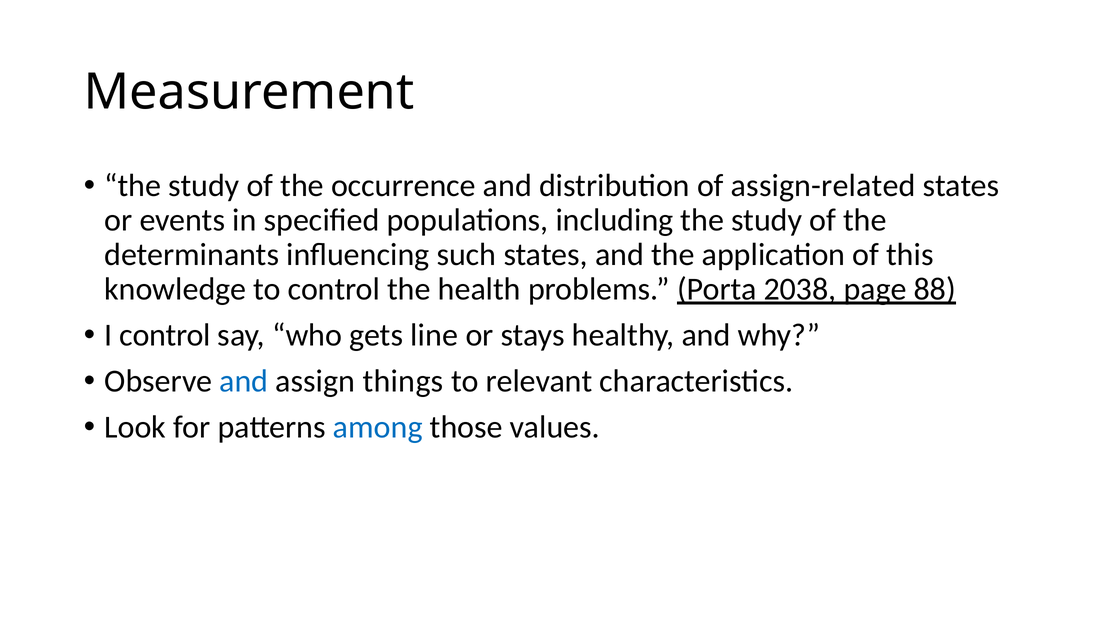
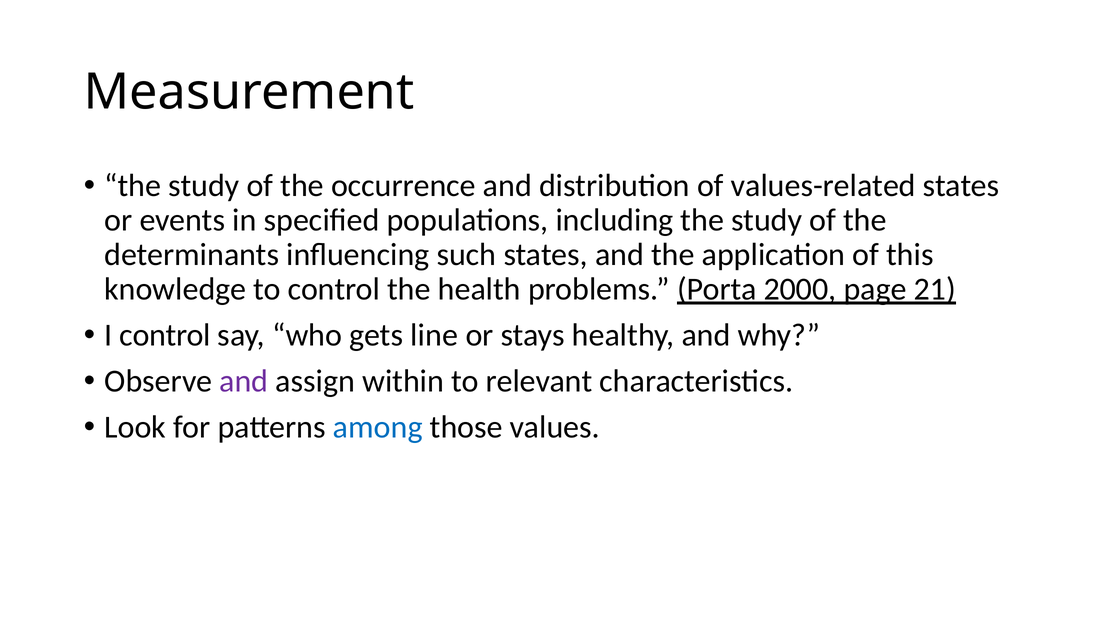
assign-related: assign-related -> values-related (823, 186)
2038: 2038 -> 2000 (800, 289)
88: 88 -> 21 (935, 289)
and colour: blue -> purple (244, 381)
things: things -> within (403, 381)
